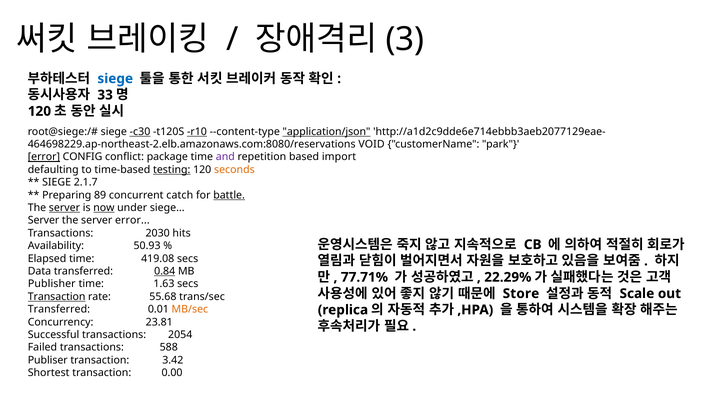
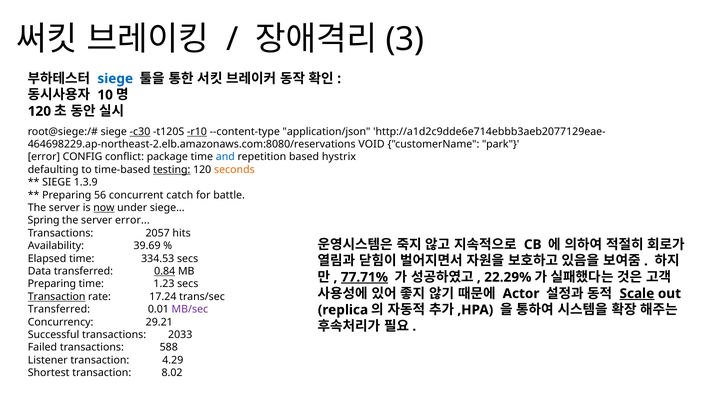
33: 33 -> 10 (105, 95)
application/json underline: present -> none (327, 131)
error underline: present -> none (44, 157)
and colour: purple -> blue (225, 157)
import: import -> hystrix (339, 157)
2.1.7: 2.1.7 -> 1.3.9 (86, 182)
89: 89 -> 56 (100, 195)
battle underline: present -> none (229, 195)
server underline: present -> none (64, 208)
Server: Server -> Spring (44, 220)
2030: 2030 -> 2057 (158, 233)
50.93: 50.93 -> 39.69 (147, 246)
419.08: 419.08 -> 334.53 (158, 258)
77.71% underline: none -> present (364, 277)
Publisher: Publisher -> Preparing (52, 284)
1.63: 1.63 -> 1.23 (164, 284)
Store: Store -> Actor (521, 293)
Scale underline: none -> present (637, 293)
55.68: 55.68 -> 17.24 (163, 297)
MB/sec colour: orange -> purple (190, 309)
23.81: 23.81 -> 29.21 (159, 322)
2054: 2054 -> 2033 (180, 335)
Publiser: Publiser -> Listener (48, 360)
3.42: 3.42 -> 4.29 (173, 360)
0.00: 0.00 -> 8.02 (172, 373)
